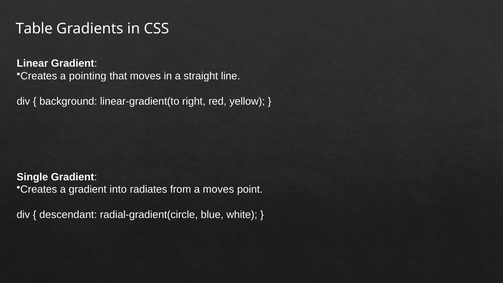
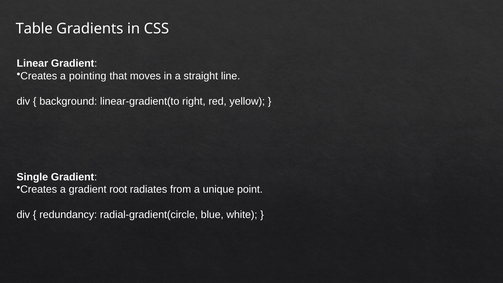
into: into -> root (118, 189)
a moves: moves -> unique (218, 189)
descendant: descendant -> redundancy (68, 215)
